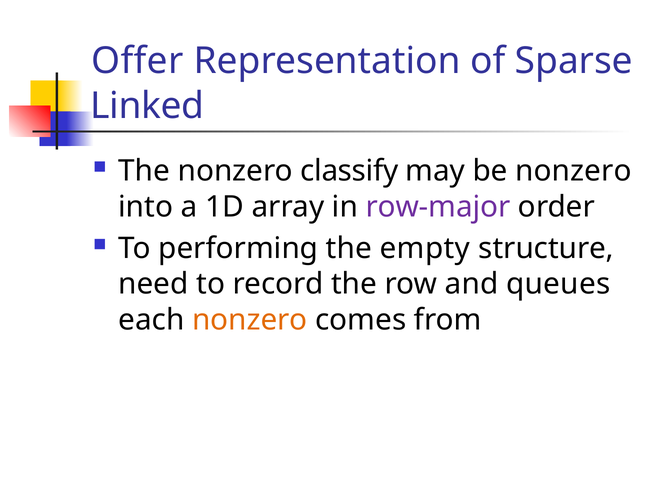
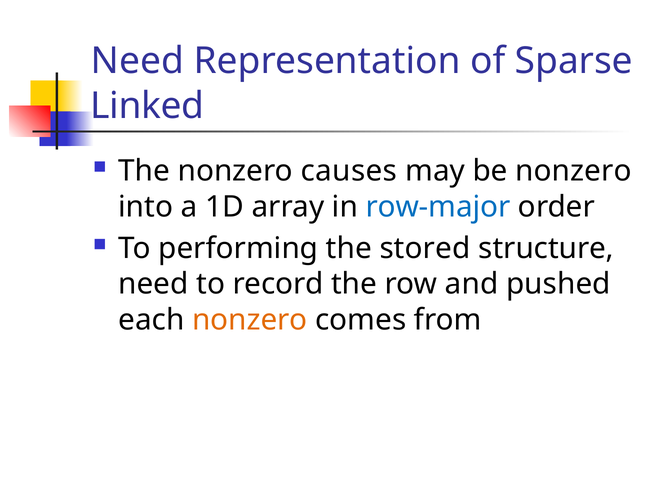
Offer: Offer -> Need (138, 61)
classify: classify -> causes (349, 171)
row-major colour: purple -> blue (438, 207)
empty: empty -> stored (425, 248)
queues: queues -> pushed (558, 284)
